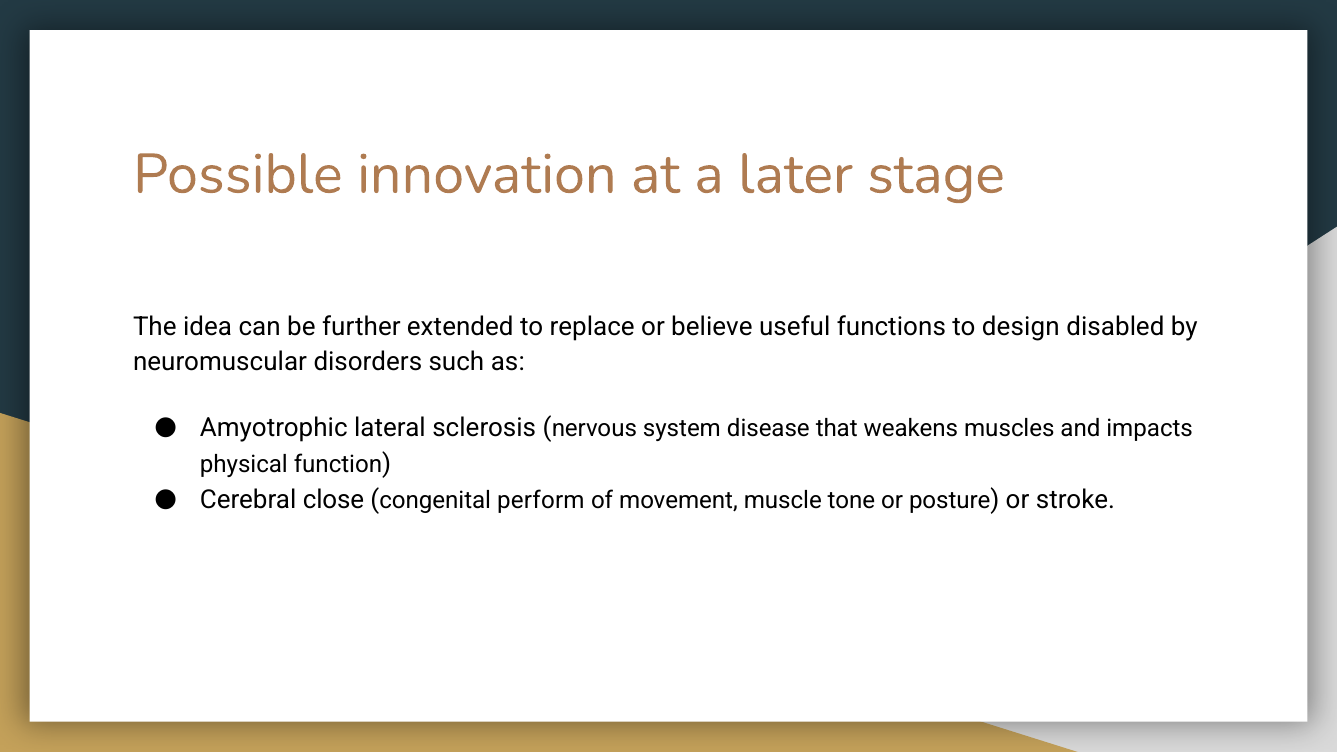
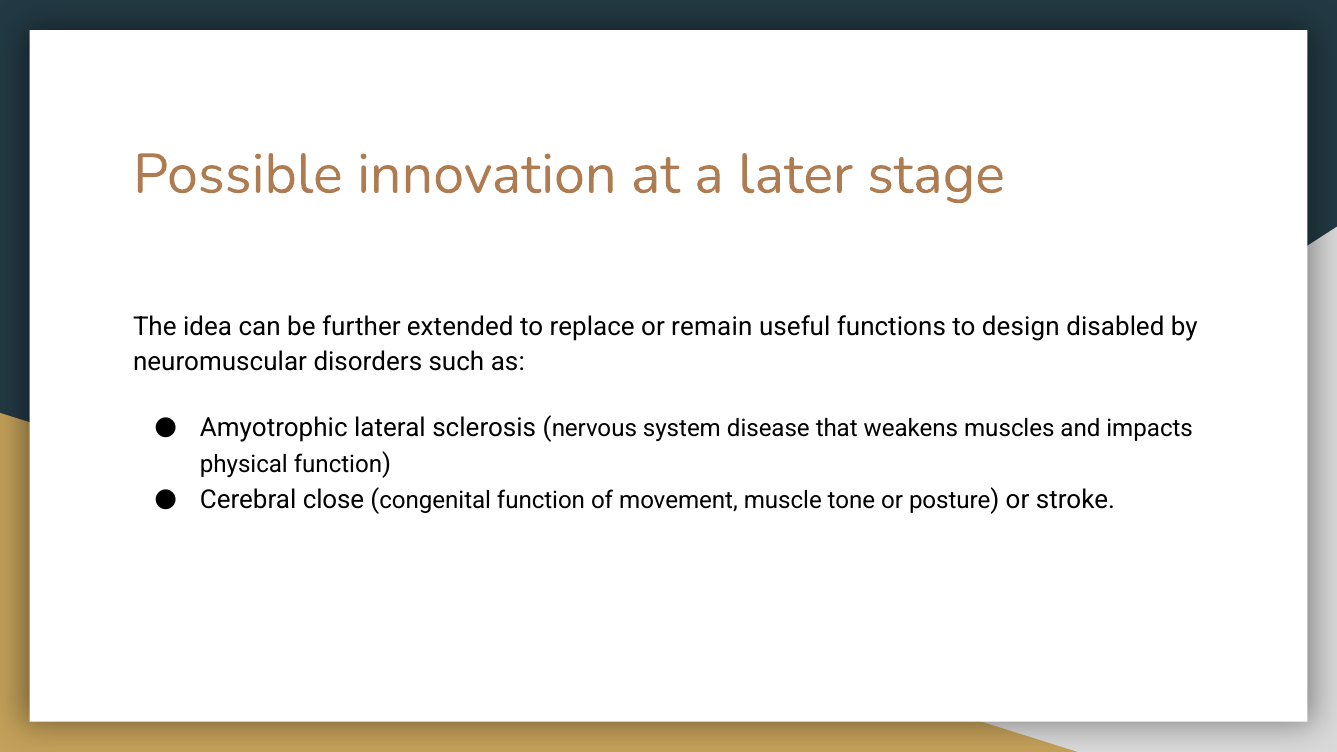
believe: believe -> remain (712, 327)
congenital perform: perform -> function (541, 500)
